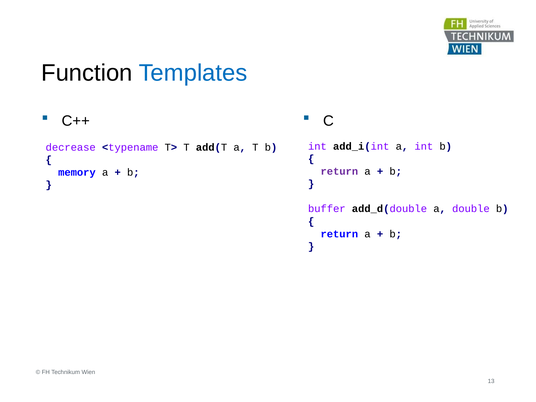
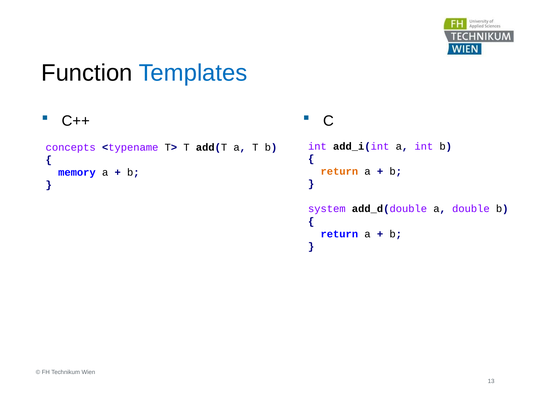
decrease: decrease -> concepts (71, 147)
return colour: purple -> orange (339, 171)
buffer: buffer -> system (327, 209)
